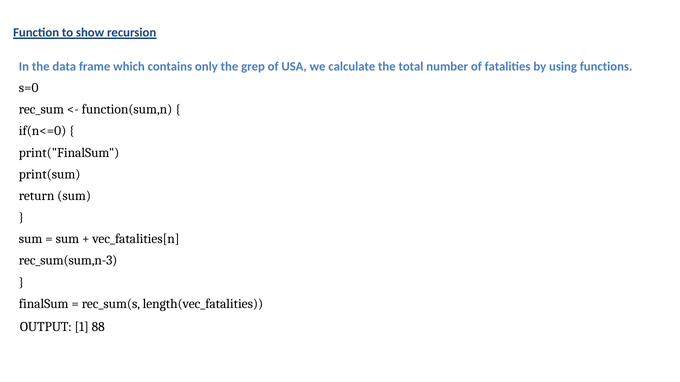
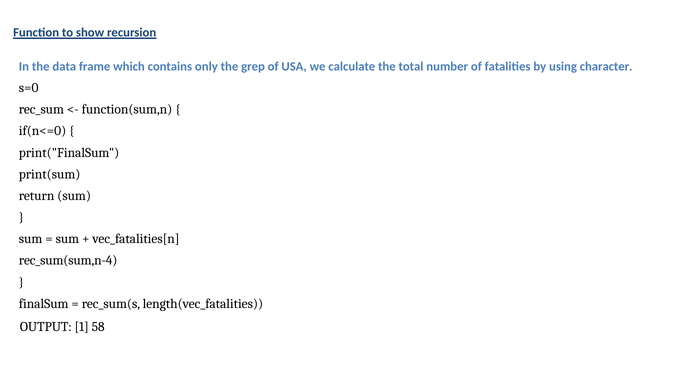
functions: functions -> character (606, 67)
rec_sum(sum,n-3: rec_sum(sum,n-3 -> rec_sum(sum,n-4 (68, 261)
88: 88 -> 58 (98, 327)
